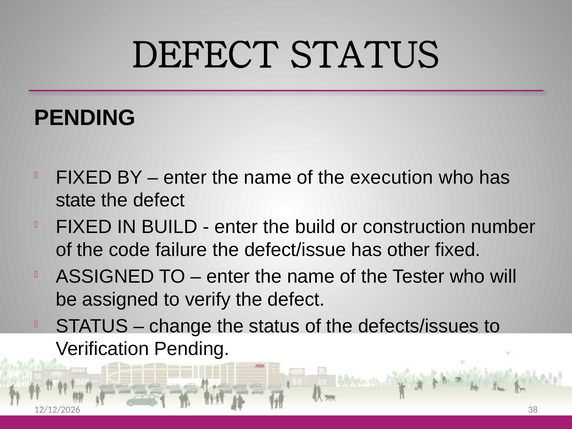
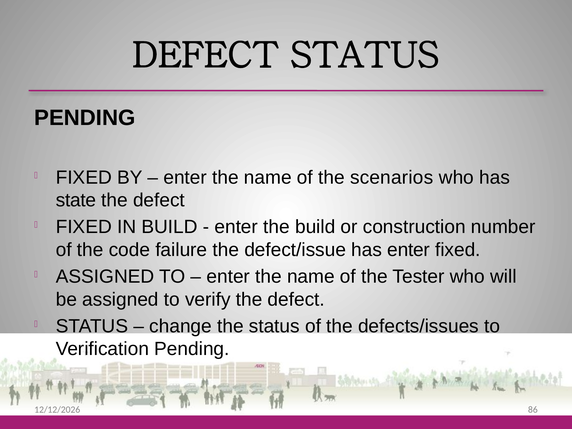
execution: execution -> scenarios (392, 177)
has other: other -> enter (409, 250)
38: 38 -> 86 (533, 410)
